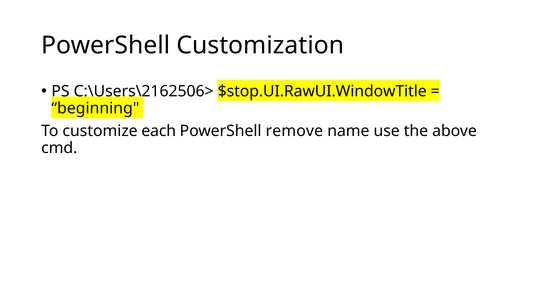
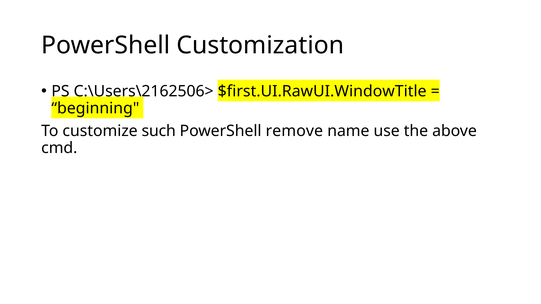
$stop.UI.RawUI.WindowTitle: $stop.UI.RawUI.WindowTitle -> $first.UI.RawUI.WindowTitle (322, 91)
each: each -> such (159, 131)
